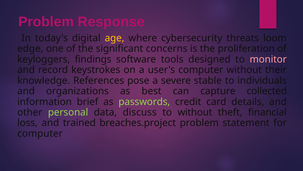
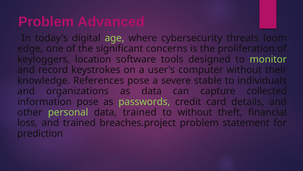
Response: Response -> Advanced (111, 22)
age colour: yellow -> light green (115, 38)
findings: findings -> location (93, 59)
monitor colour: pink -> light green (268, 59)
as best: best -> data (152, 91)
information brief: brief -> pose (88, 101)
data discuss: discuss -> trained (140, 112)
computer: computer -> prediction (40, 133)
